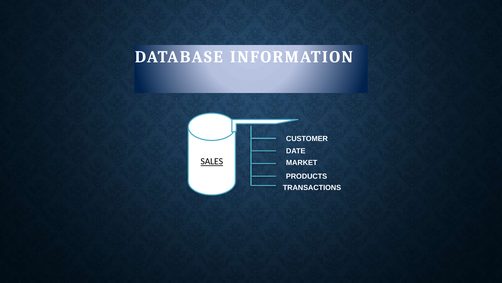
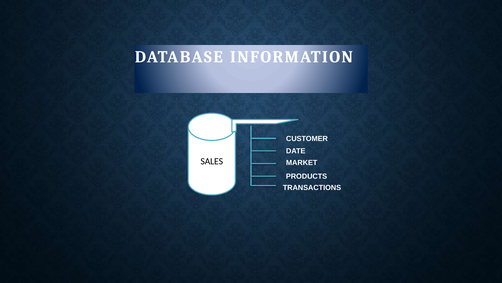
SALES underline: present -> none (212, 161)
